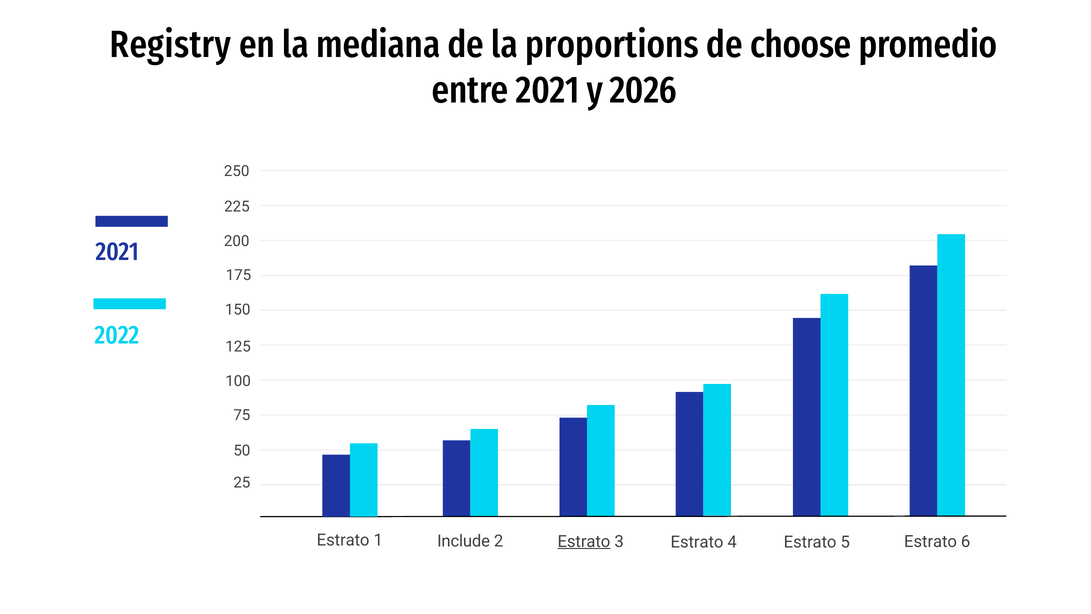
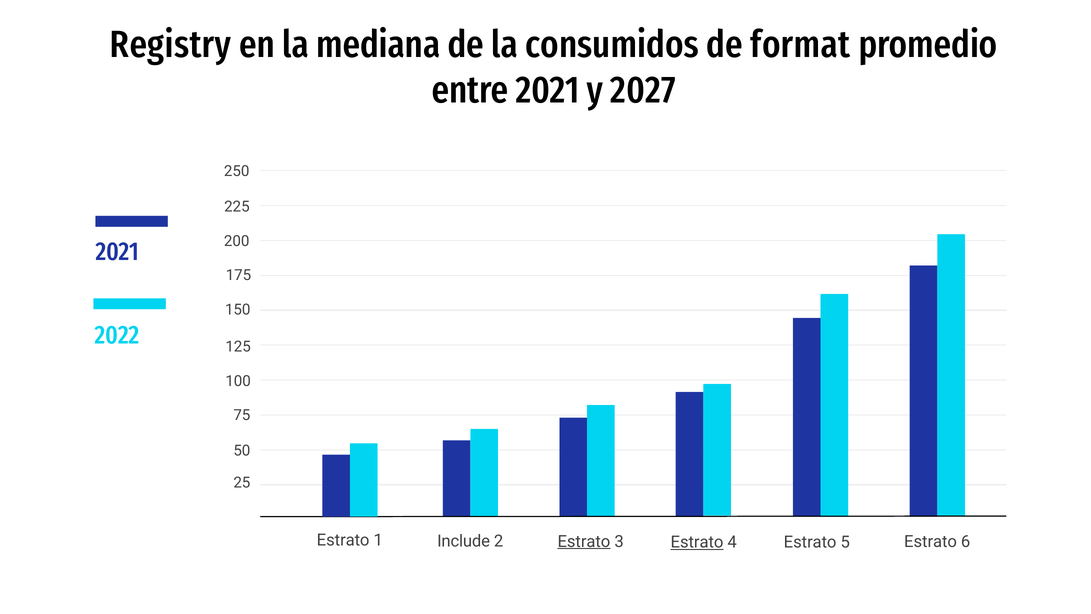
proportions: proportions -> consumidos (612, 45)
choose: choose -> format (800, 45)
2026: 2026 -> 2027 (643, 90)
Estrato underline: none -> present (697, 542)
